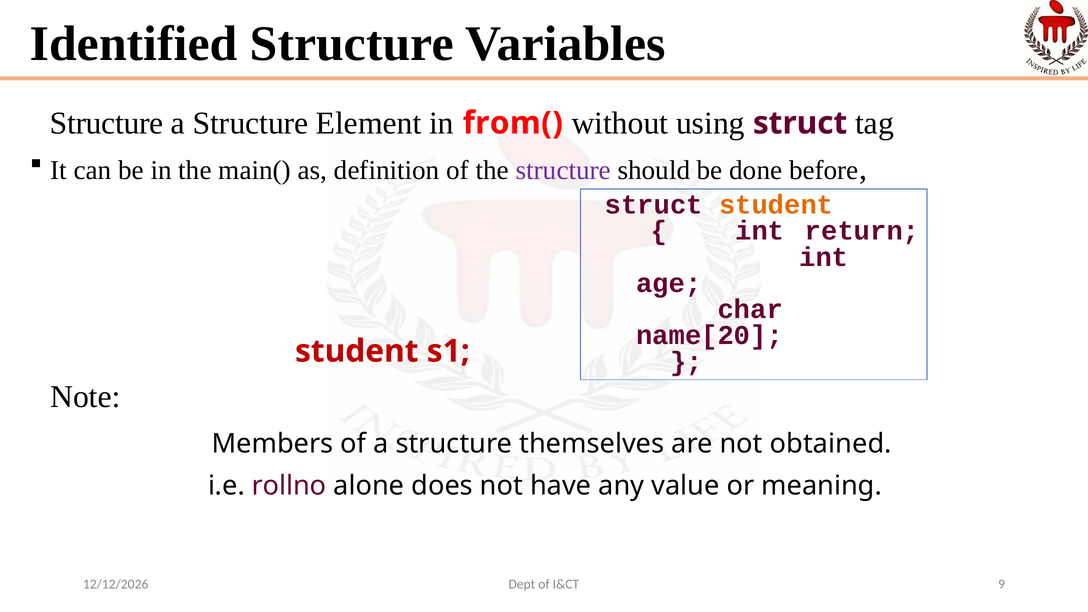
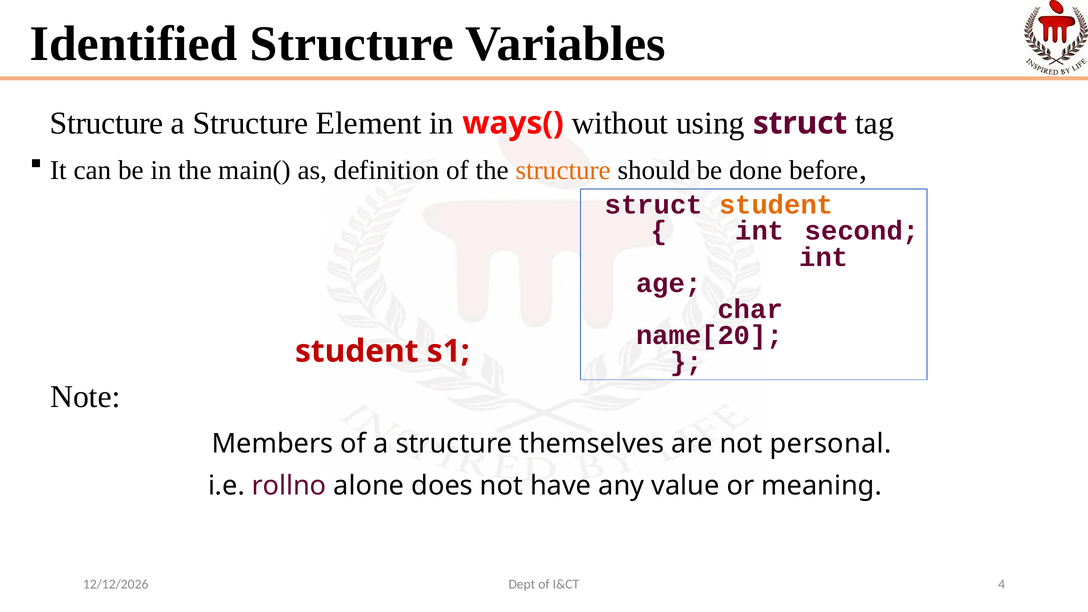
from(: from( -> ways( (513, 123)
structure colour: purple -> orange (563, 170)
return: return -> second (862, 231)
obtained: obtained -> personal (831, 444)
9: 9 -> 4 (1002, 584)
